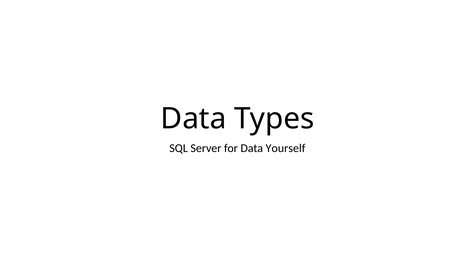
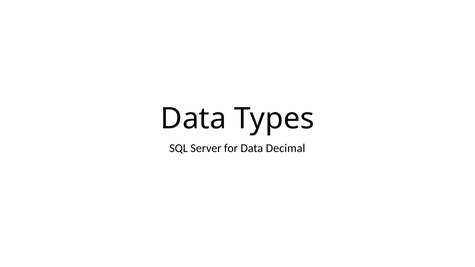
Yourself: Yourself -> Decimal (286, 148)
